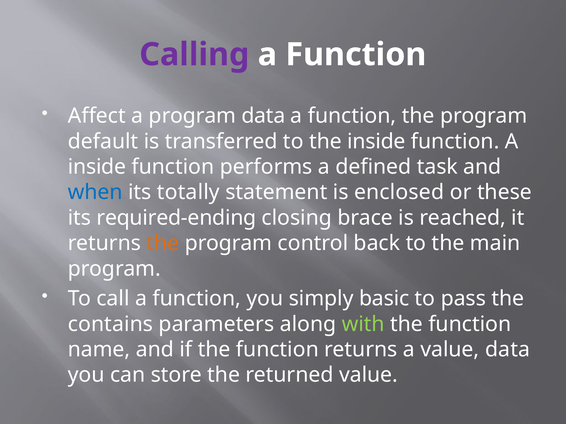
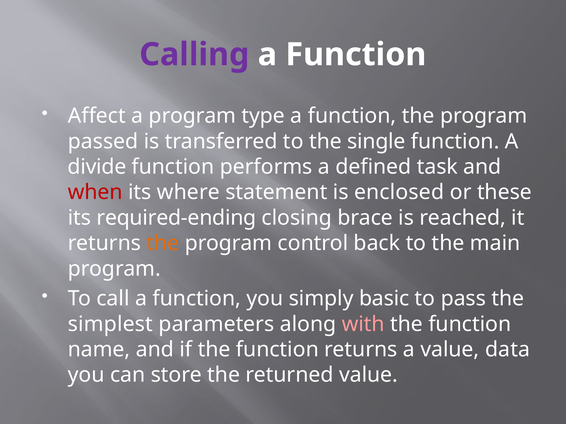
program data: data -> type (263, 116)
default: default -> passed (103, 142)
the inside: inside -> single (376, 142)
inside: inside -> divide (97, 167)
when colour: blue -> red (95, 193)
totally: totally -> where (188, 193)
contains: contains -> simplest (110, 324)
with colour: light green -> pink (363, 324)
